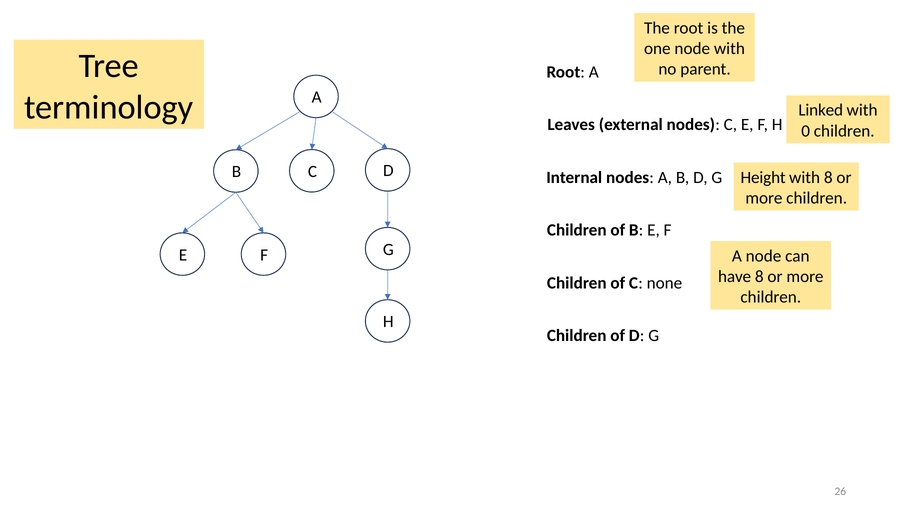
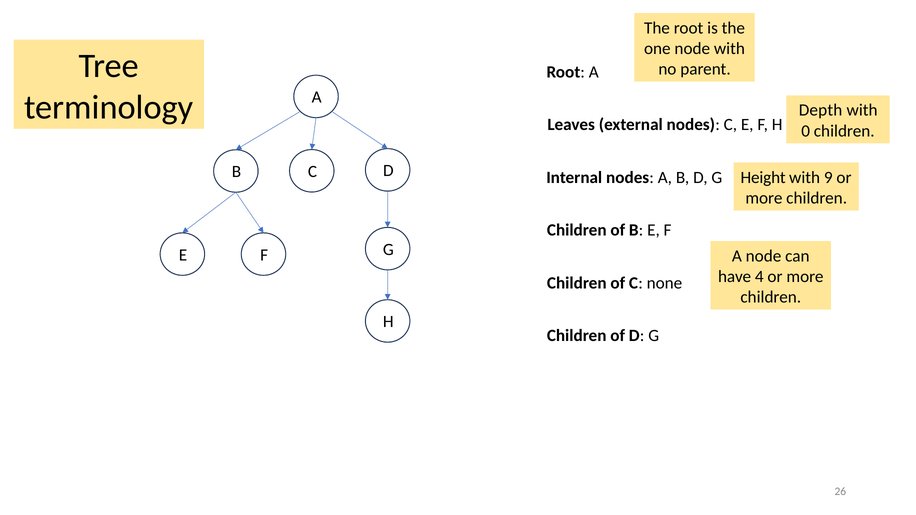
Linked: Linked -> Depth (821, 110)
with 8: 8 -> 9 (828, 177)
have 8: 8 -> 4 (759, 277)
